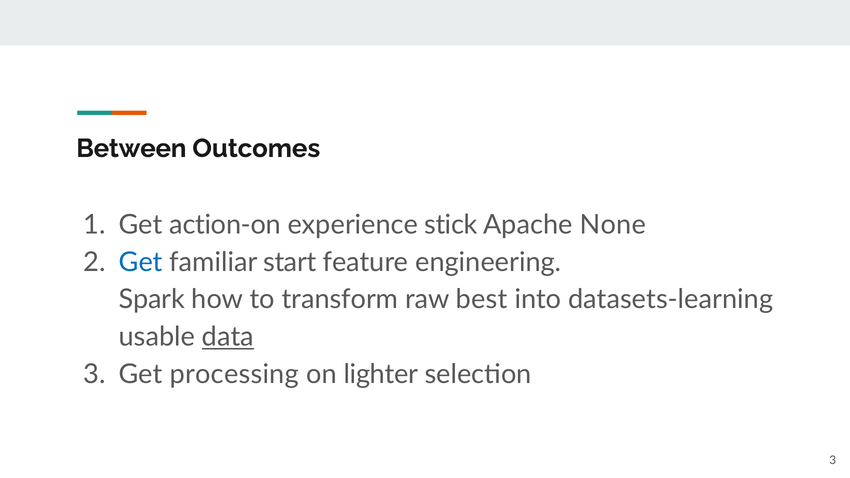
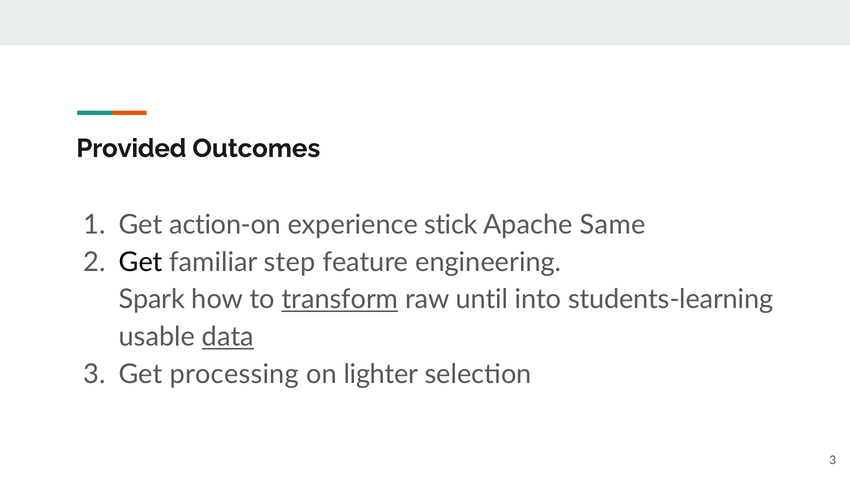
Between: Between -> Provided (131, 148)
None: None -> Same (613, 225)
Get colour: blue -> black (141, 262)
start: start -> step (290, 262)
transform underline: none -> present (340, 300)
best: best -> until (482, 300)
datasets-learning: datasets-learning -> students-learning (671, 300)
